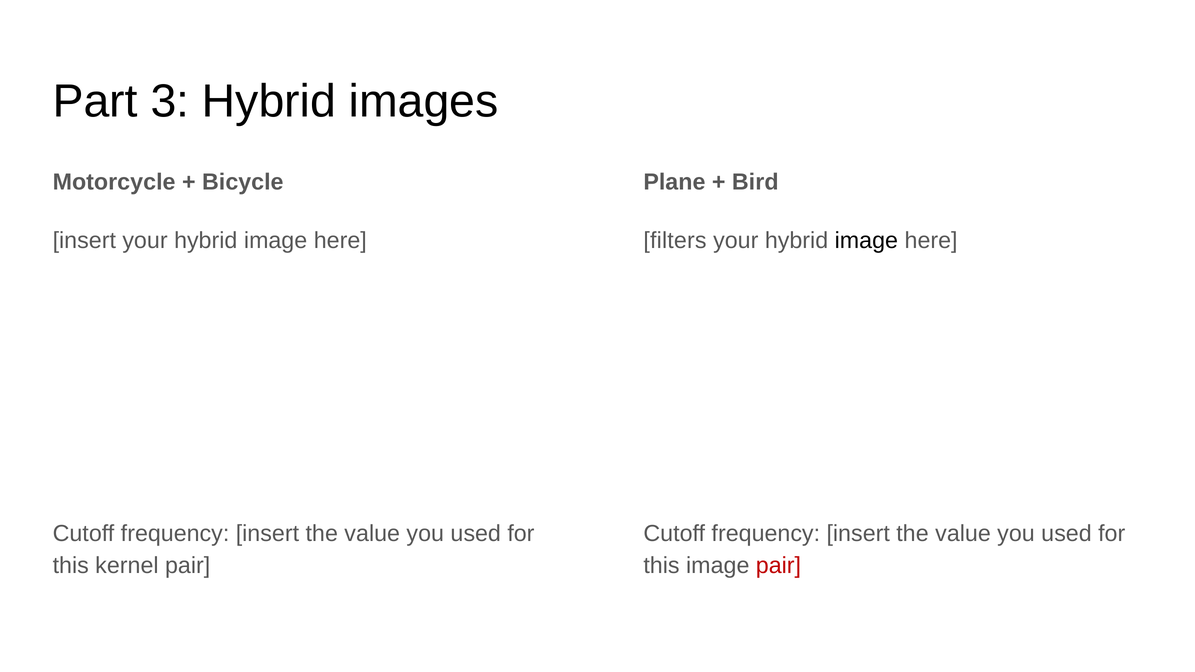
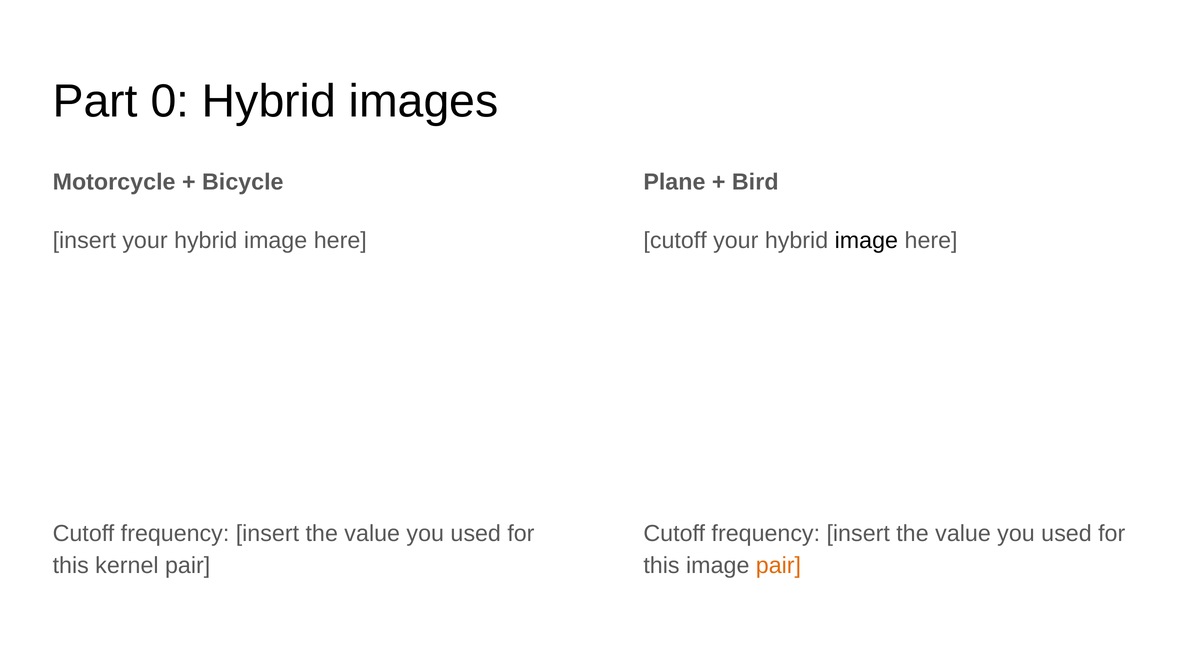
3: 3 -> 0 (170, 101)
filters: filters -> cutoff (675, 241)
pair colour: red -> orange (778, 566)
